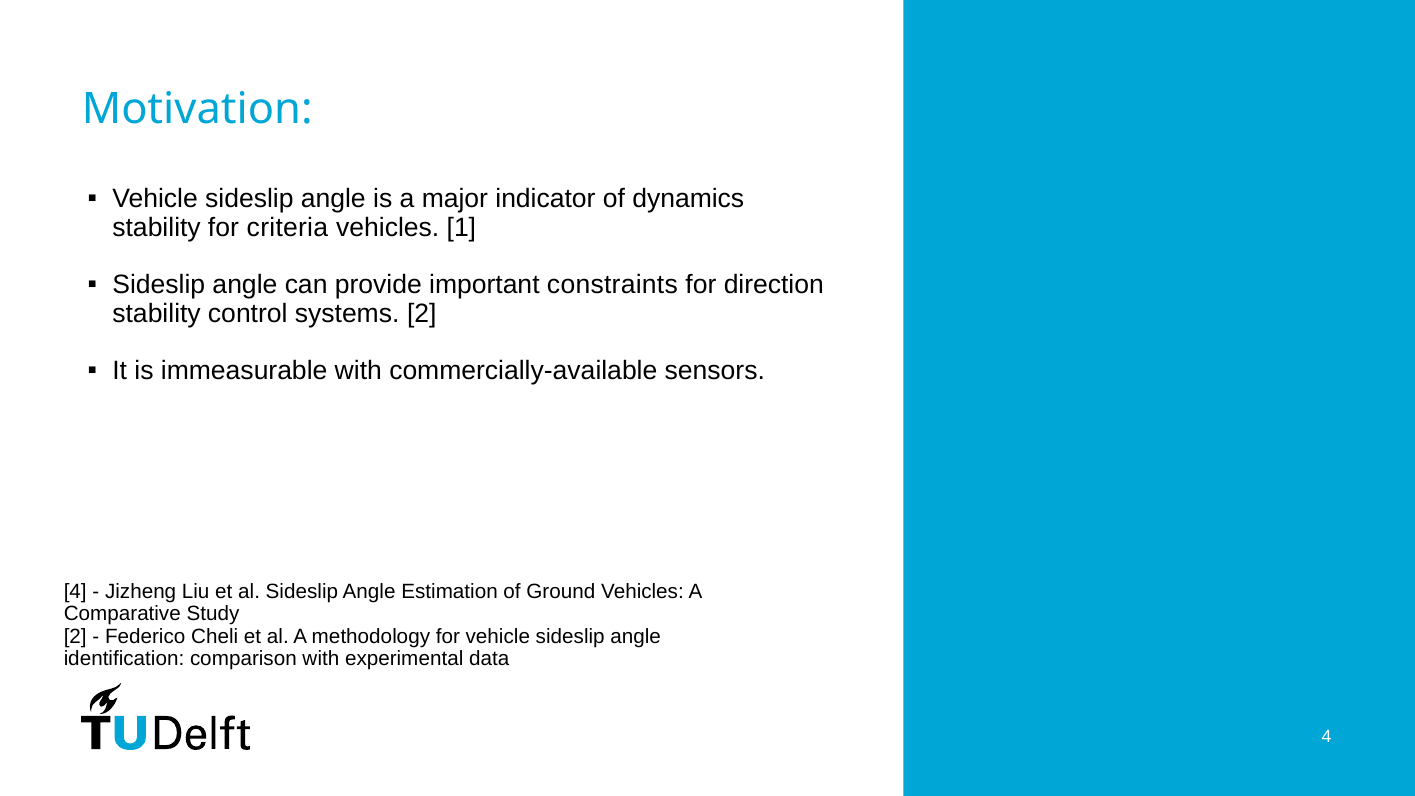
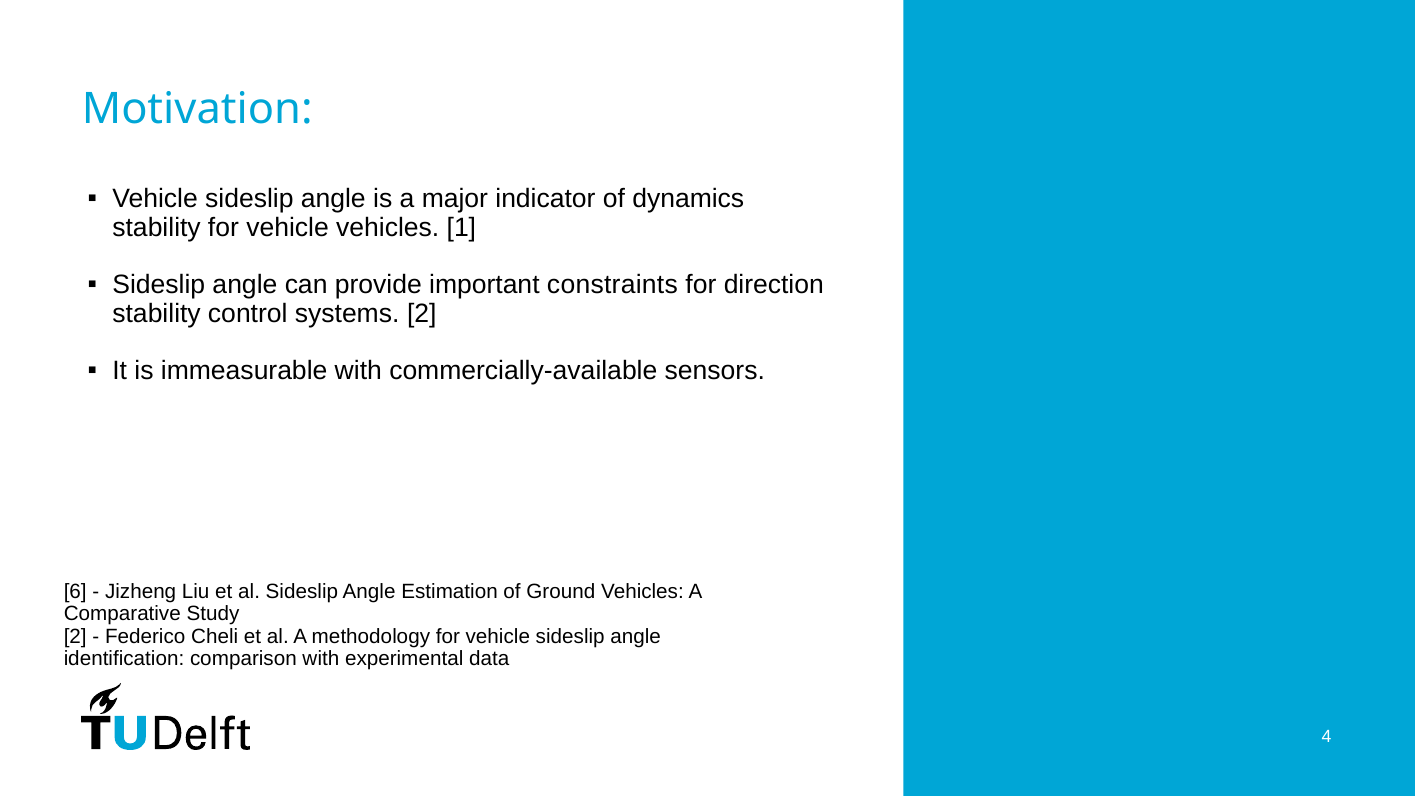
stability for criteria: criteria -> vehicle (288, 228)
4: 4 -> 6 (75, 592)
